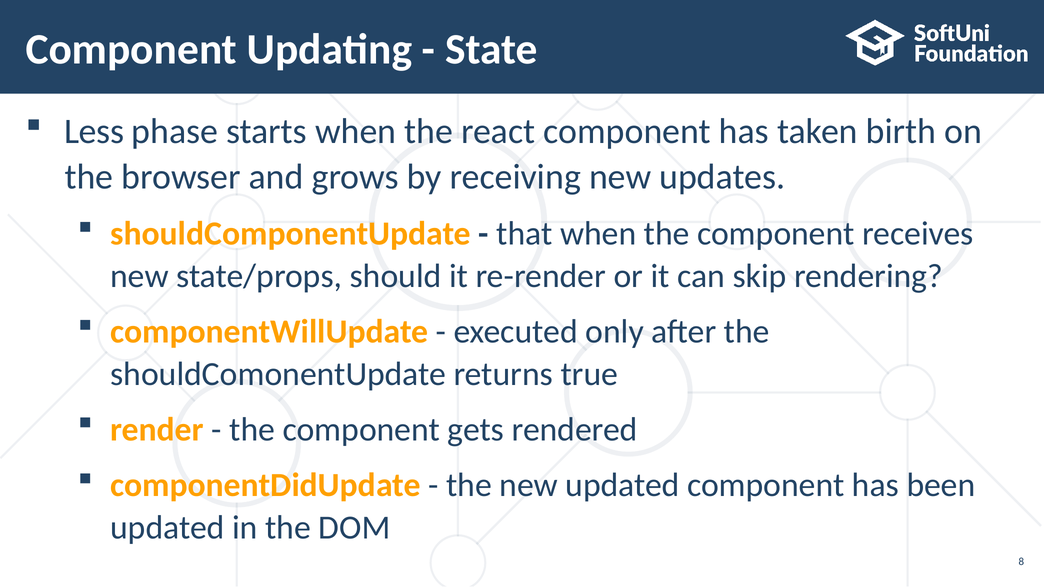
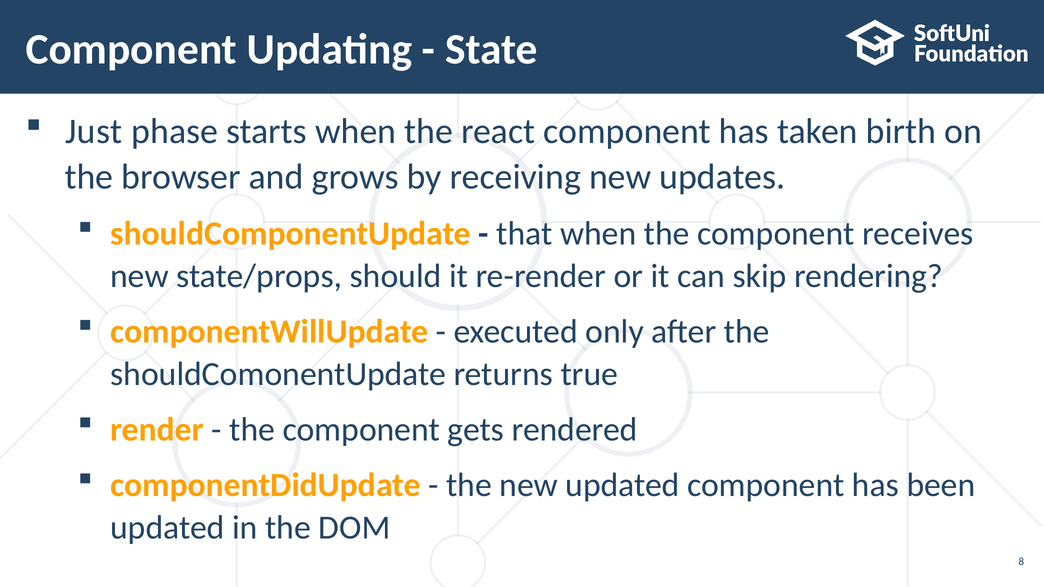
Less: Less -> Just (94, 132)
